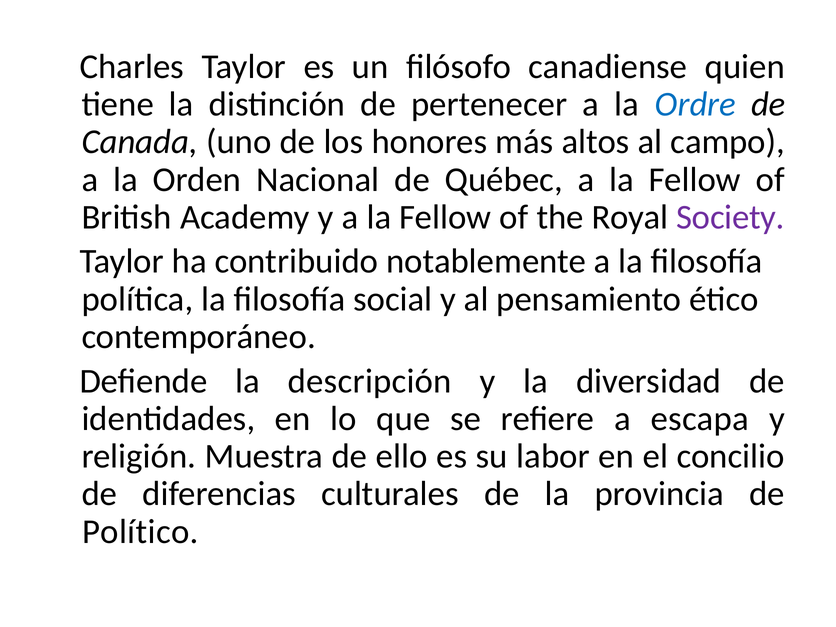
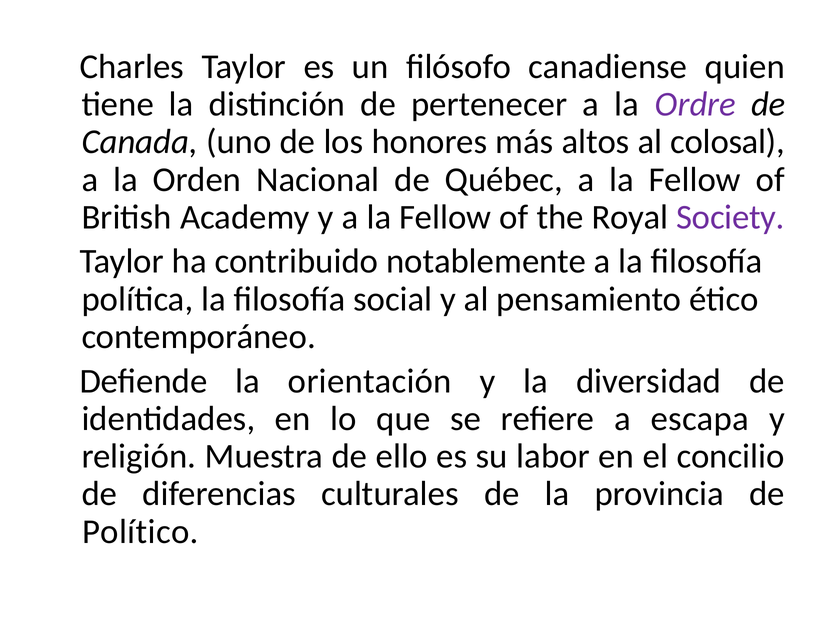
Ordre colour: blue -> purple (695, 104)
campo: campo -> colosal (728, 142)
descripción: descripción -> orientación (370, 381)
